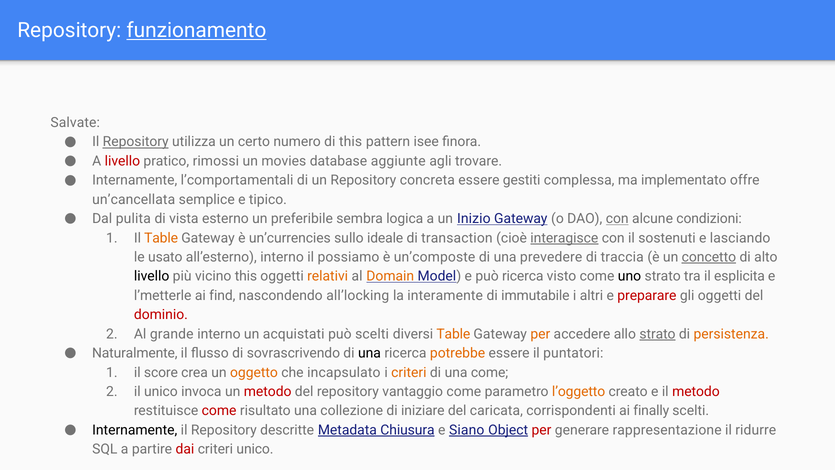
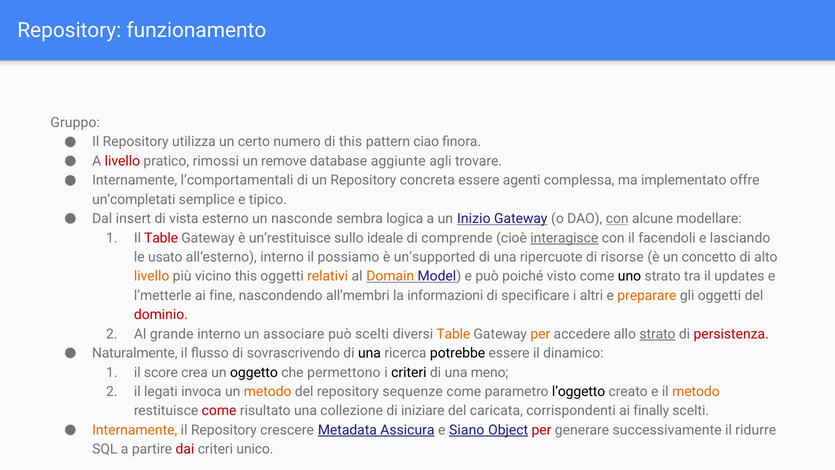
funzionamento underline: present -> none (196, 30)
Salvate: Salvate -> Gruppo (75, 123)
Repository underline: present -> none (136, 142)
isee: isee -> ciao (426, 142)
movies: movies -> remove (284, 161)
gestiti: gestiti -> agenti (522, 180)
un’cancellata: un’cancellata -> un’completati (134, 199)
pulita: pulita -> insert (133, 219)
preferibile: preferibile -> nasconde (302, 219)
condizioni: condizioni -> modellare (709, 219)
Table colour: orange -> red (161, 238)
un’currencies: un’currencies -> un’restituisce (290, 238)
transaction: transaction -> comprende (457, 238)
sostenuti: sostenuti -> facendoli (667, 238)
un’composte: un’composte -> un’supported (435, 257)
prevedere: prevedere -> ripercuote (551, 257)
traccia: traccia -> risorse (622, 257)
concetto underline: present -> none (709, 257)
livello colour: black -> orange (152, 276)
può ricerca: ricerca -> poiché (523, 276)
esplicita: esplicita -> updates (739, 276)
find: find -> fine (222, 295)
all’locking: all’locking -> all’membri (358, 295)
interamente: interamente -> informazioni (445, 295)
immutabile: immutabile -> specificare (535, 295)
preparare colour: red -> orange (647, 295)
acquistati: acquistati -> associare (294, 334)
persistenza colour: orange -> red (731, 334)
potrebbe colour: orange -> black (458, 353)
puntatori: puntatori -> dinamico (573, 353)
oggetto colour: orange -> black (254, 372)
incapsulato: incapsulato -> permettono (344, 372)
criteri colour: orange -> black (409, 372)
una come: come -> meno (490, 372)
il unico: unico -> legati (161, 391)
metodo colour: red -> orange (268, 391)
vantaggio: vantaggio -> sequenze (413, 391)
l’oggetto colour: orange -> black (579, 391)
metodo colour: red -> orange (696, 391)
Internamente colour: black -> orange (135, 430)
descritte: descritte -> crescere (287, 430)
Chiusura: Chiusura -> Assicura (407, 430)
rappresentazione: rappresentazione -> successivamente (667, 430)
